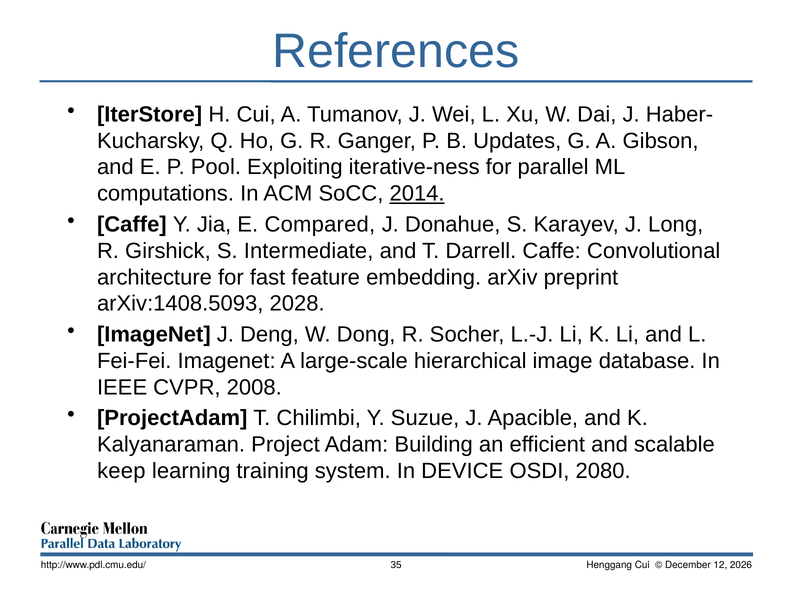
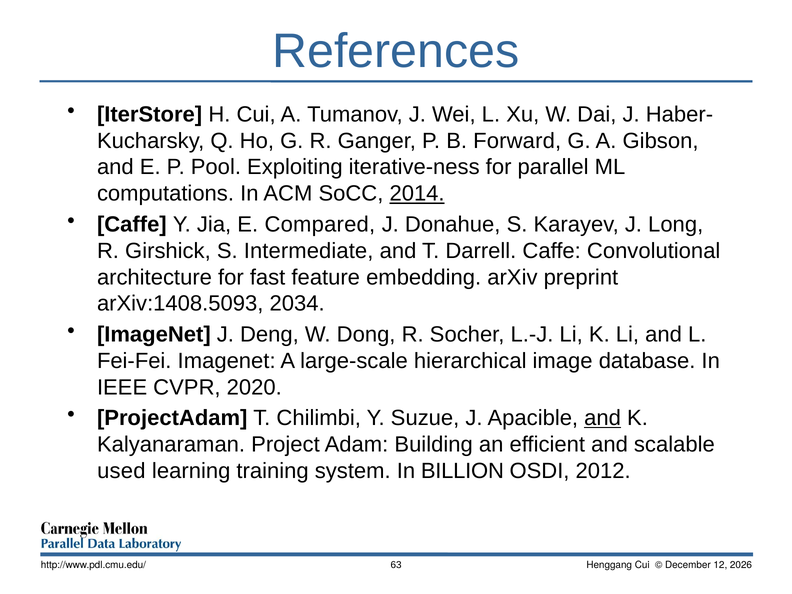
Updates: Updates -> Forward (517, 141)
2028: 2028 -> 2034 (297, 304)
2008: 2008 -> 2020 (254, 387)
and underline: none -> present (603, 418)
keep: keep -> used (121, 471)
DEVICE: DEVICE -> BILLION (462, 471)
2080: 2080 -> 2012 (603, 471)
35: 35 -> 63 (396, 565)
